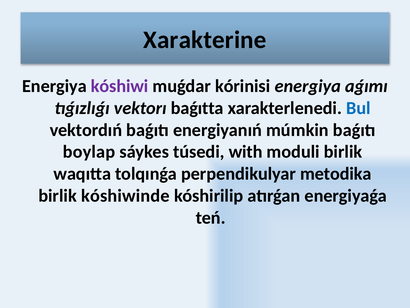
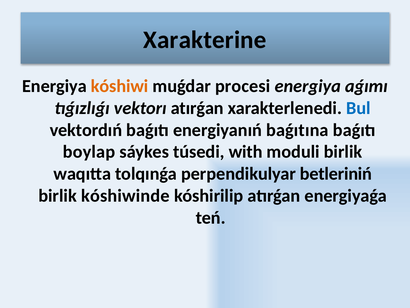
kóshiwi colour: purple -> orange (120, 86)
kórinisi: kórinisi -> procesi (243, 86)
vektorı baǵıtta: baǵıtta -> atırǵan (197, 108)
múmkin: múmkin -> baǵıtına (297, 130)
metodika: metodika -> betleriniń (336, 174)
